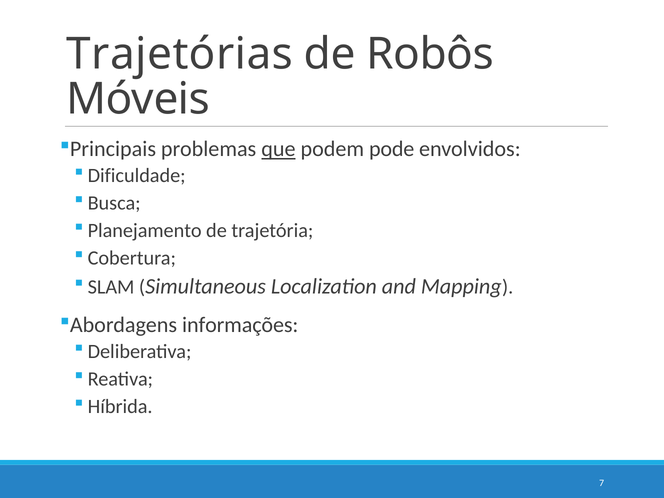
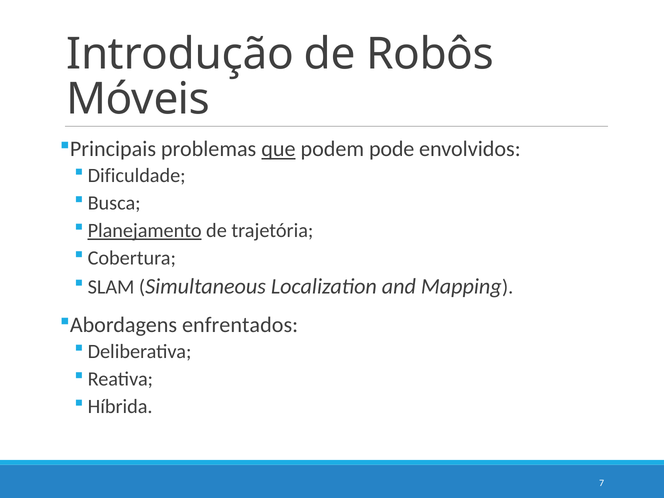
Trajetórias: Trajetórias -> Introdução (180, 54)
Planejamento underline: none -> present (145, 231)
informações: informações -> enfrentados (240, 325)
